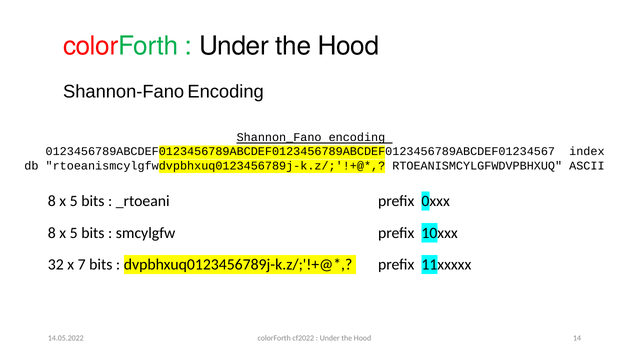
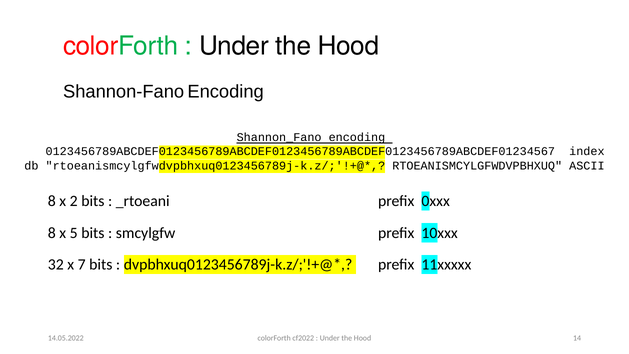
5: 5 -> 2 (74, 201)
